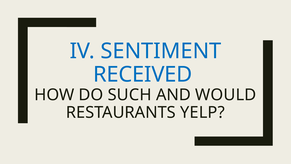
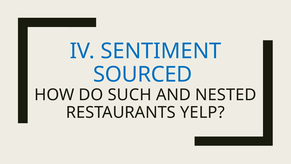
RECEIVED: RECEIVED -> SOURCED (143, 74)
WOULD: WOULD -> NESTED (226, 95)
